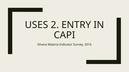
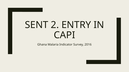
USES: USES -> SENT (37, 25)
